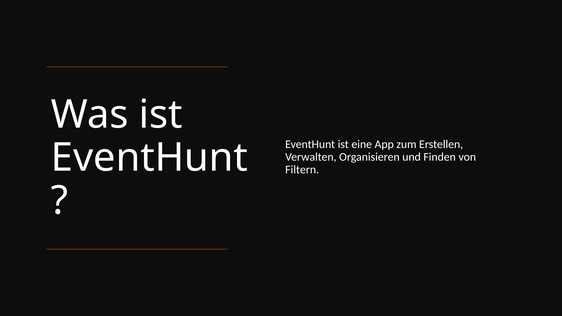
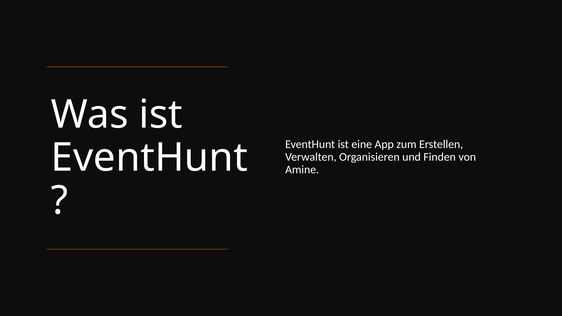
Filtern: Filtern -> Amine (302, 170)
